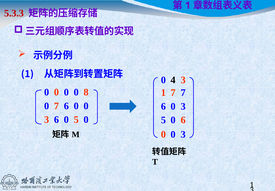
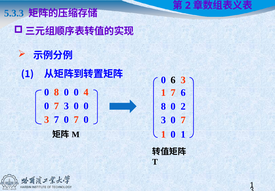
1: 1 -> 2 (188, 5)
5.3.3 colour: red -> blue (14, 13)
0 4: 4 -> 6 (173, 80)
0: 0 -> 8 (56, 92)
8: 8 -> 4 (86, 92)
7 7: 7 -> 6 (183, 92)
7 6: 6 -> 3 (66, 106)
0 0 6: 6 -> 8 (163, 106)
3: 3 -> 2 (183, 106)
3 6: 6 -> 7 (56, 119)
5: 5 -> 7 (76, 119)
5: 5 -> 3 (163, 120)
6: 6 -> 7 (183, 120)
0: 0 -> 1 (163, 134)
3: 3 -> 1 (183, 134)
